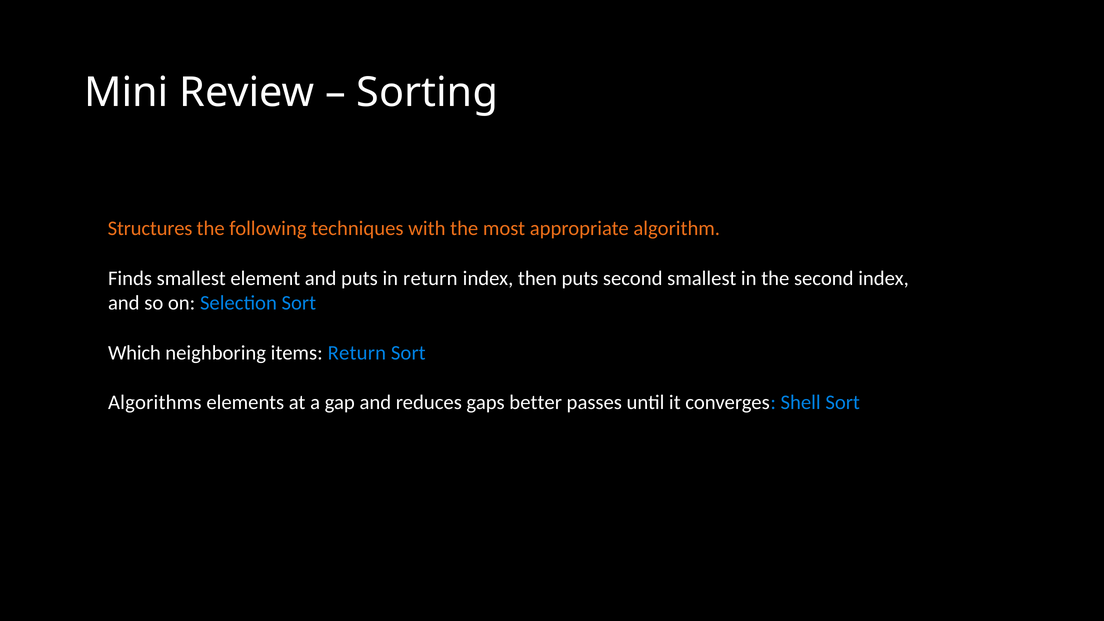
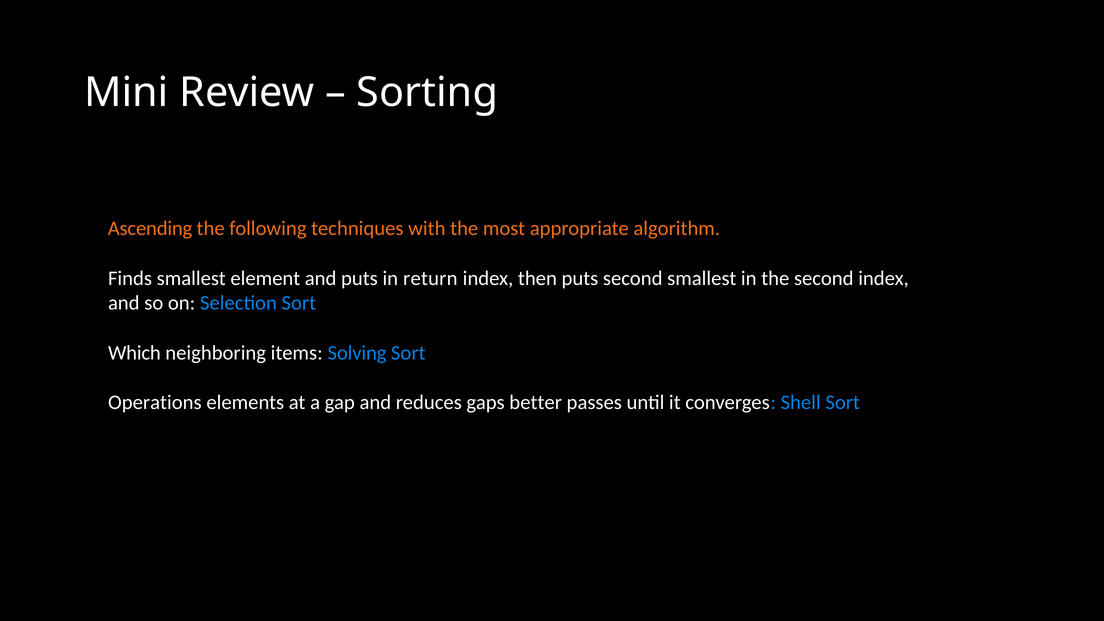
Structures: Structures -> Ascending (150, 229)
items Return: Return -> Solving (357, 353)
Algorithms: Algorithms -> Operations (155, 402)
